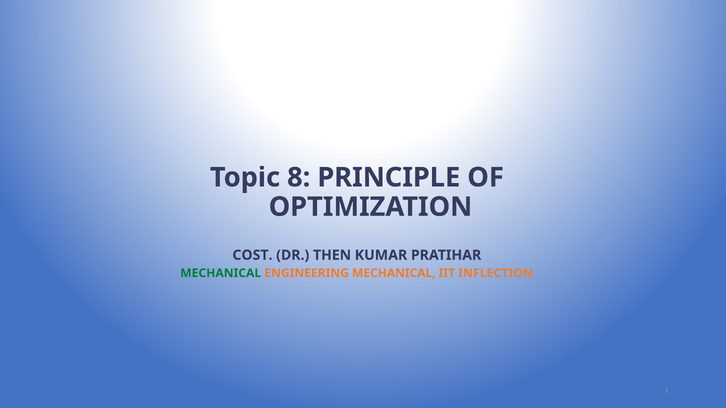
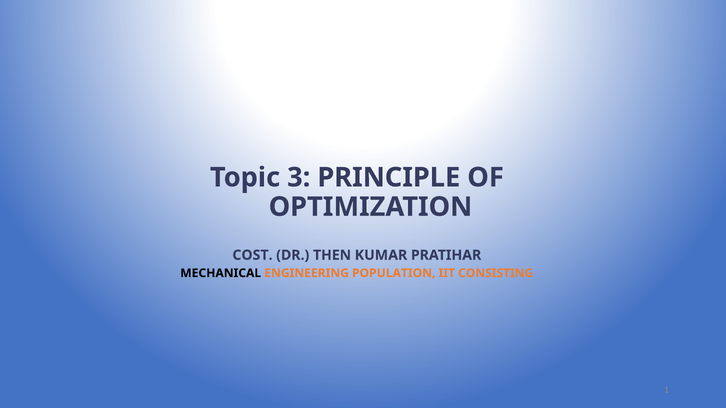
8: 8 -> 3 (299, 178)
MECHANICAL colour: green -> black (221, 273)
ENGINEERING MECHANICAL: MECHANICAL -> POPULATION (394, 273)
INFLECTION: INFLECTION -> CONSISTING (496, 273)
